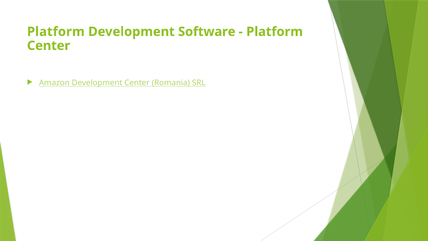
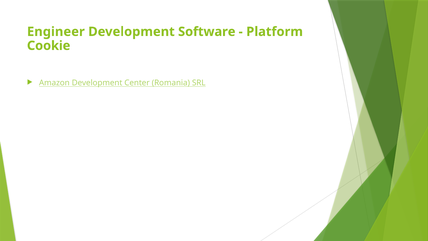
Platform: Platform -> Engineer (56, 32)
Center: Center -> Cookie (49, 46)
